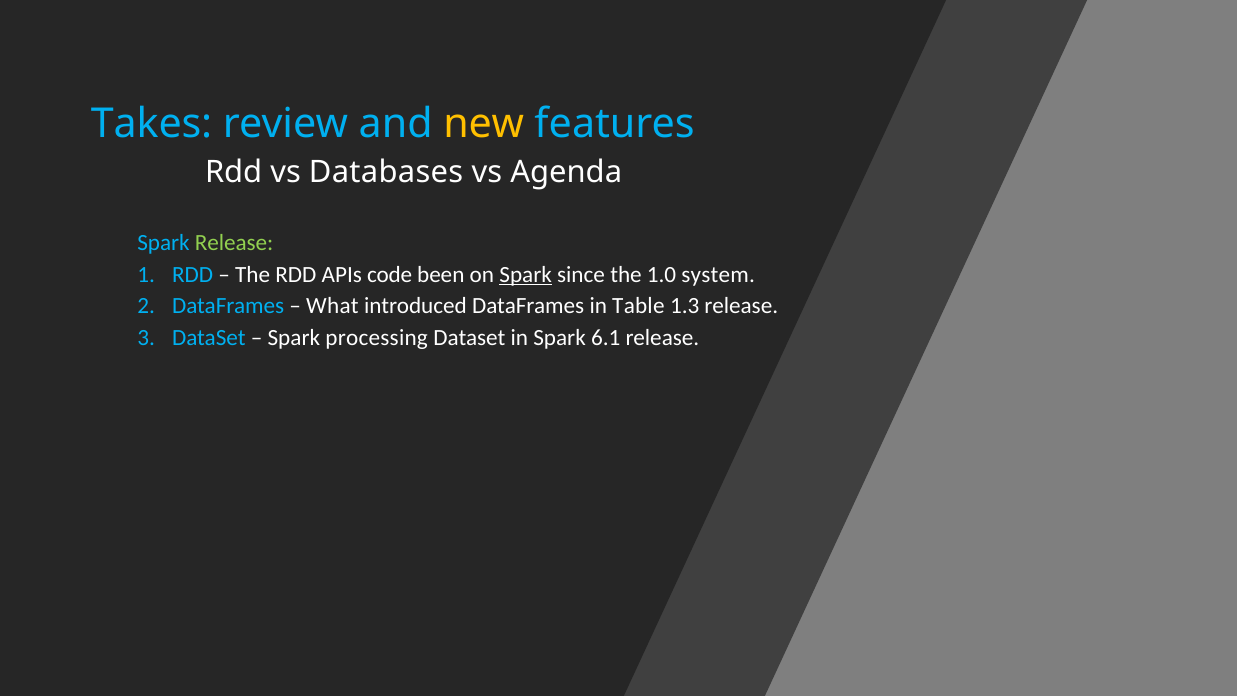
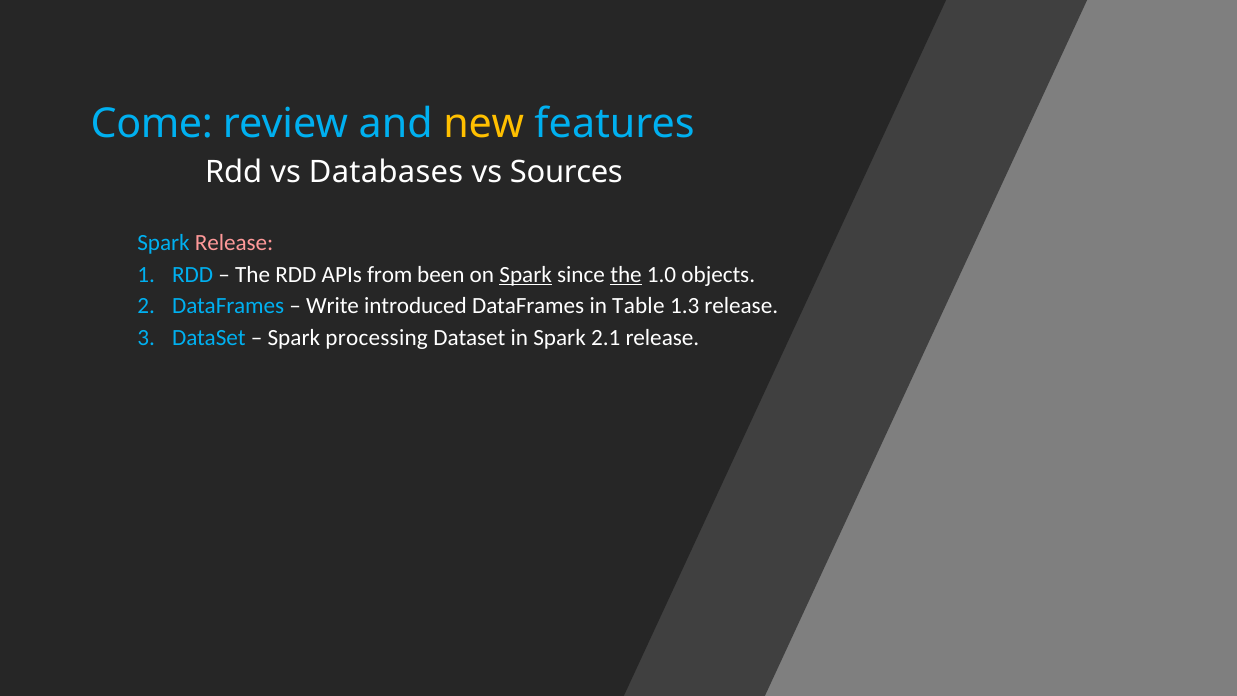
Takes: Takes -> Come (152, 124)
Agenda: Agenda -> Sources (566, 172)
Release colour: light green -> pink (234, 243)
code: code -> from (390, 275)
the underline: none -> present (626, 275)
system: system -> objects (718, 275)
What: What -> Write (333, 306)
6.1: 6.1 -> 2.1 (606, 337)
